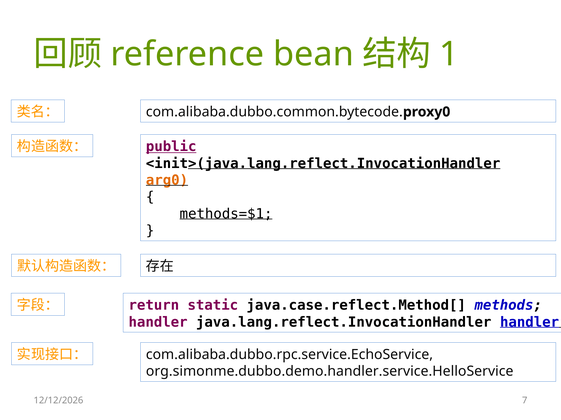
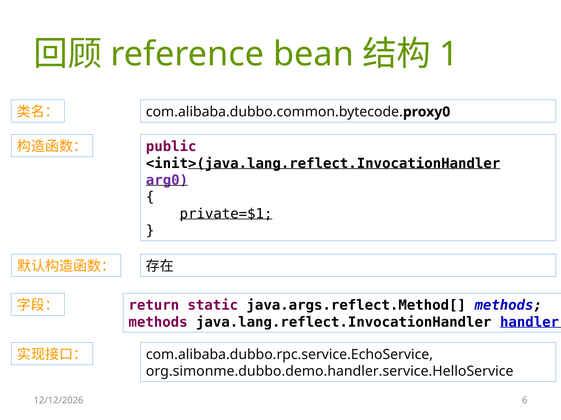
public underline: present -> none (171, 147)
arg0 colour: orange -> purple (167, 181)
methods=$1: methods=$1 -> private=$1 (226, 214)
java.case.reflect.Method[: java.case.reflect.Method[ -> java.args.reflect.Method[ (356, 306)
handler: handler -> methods (158, 323)
7: 7 -> 6 (525, 401)
